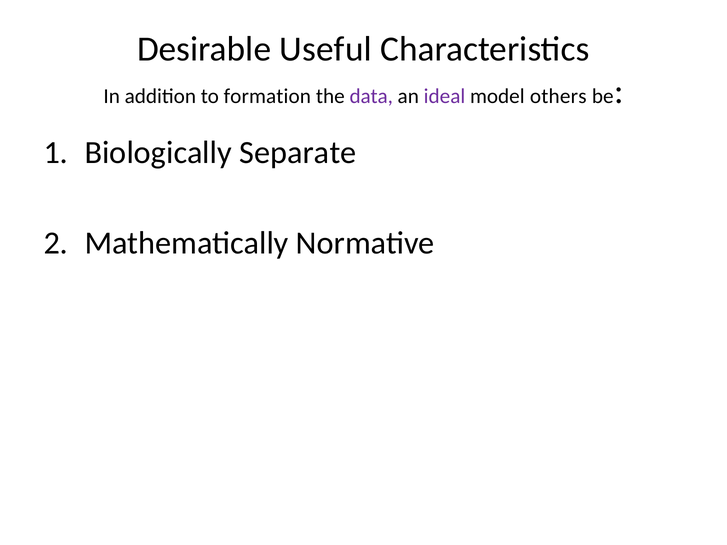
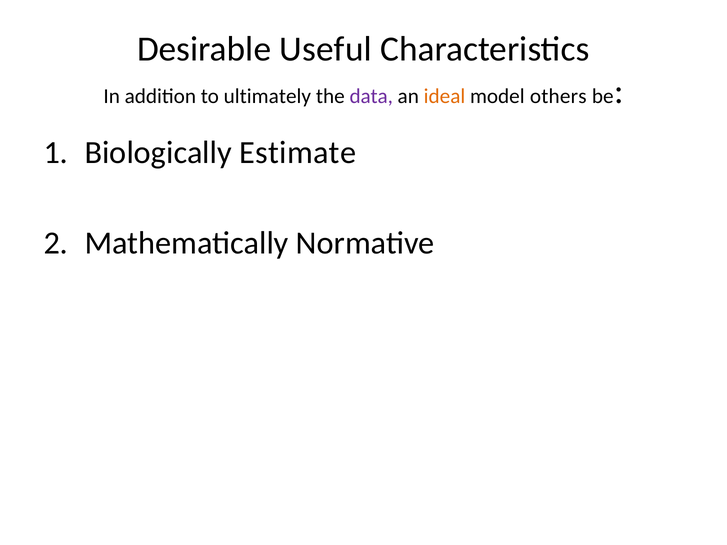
formation: formation -> ultimately (267, 96)
ideal colour: purple -> orange (445, 96)
Separate: Separate -> Estimate (298, 153)
